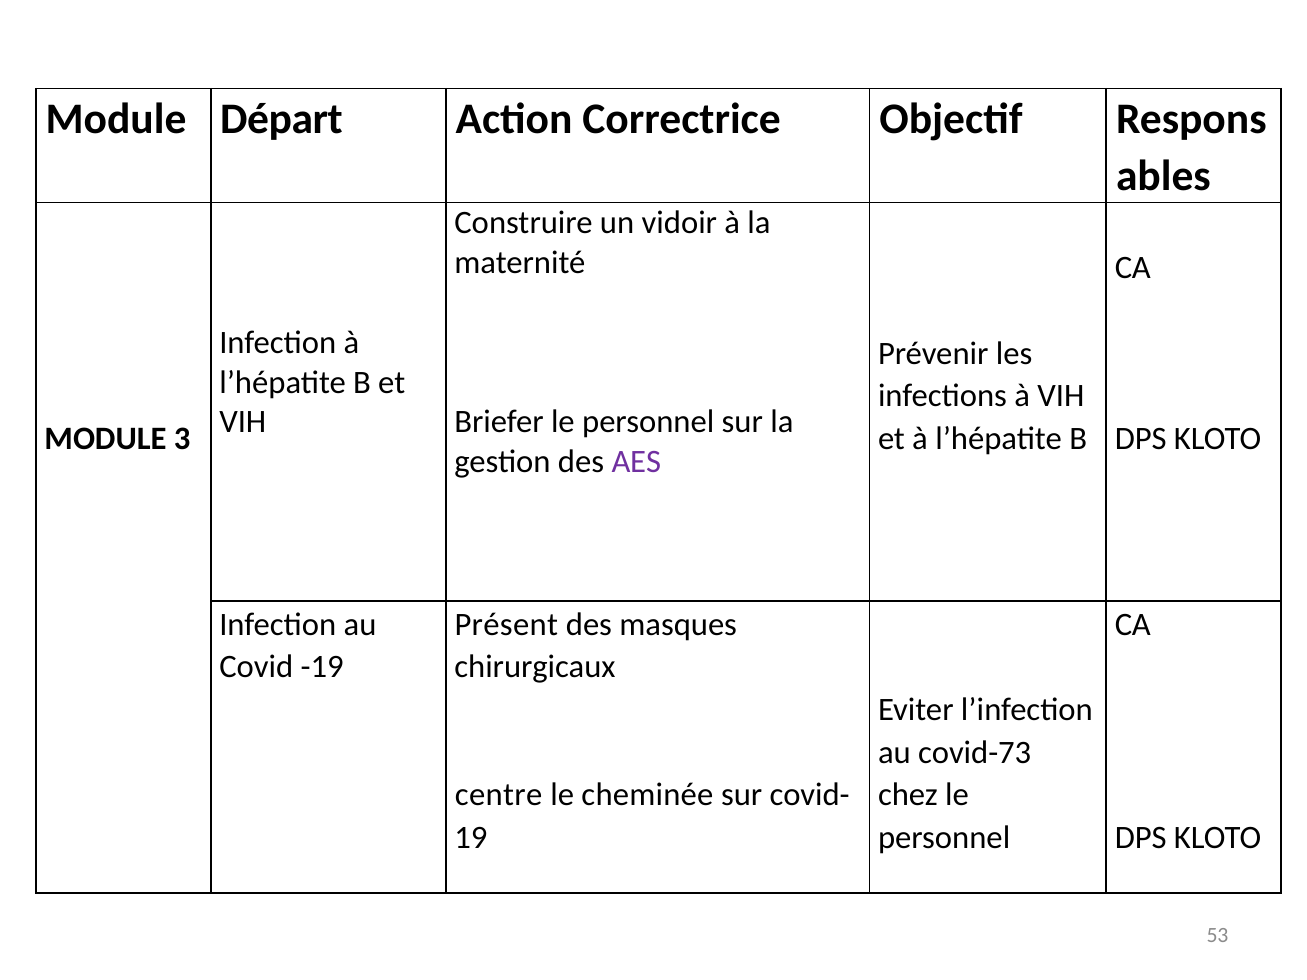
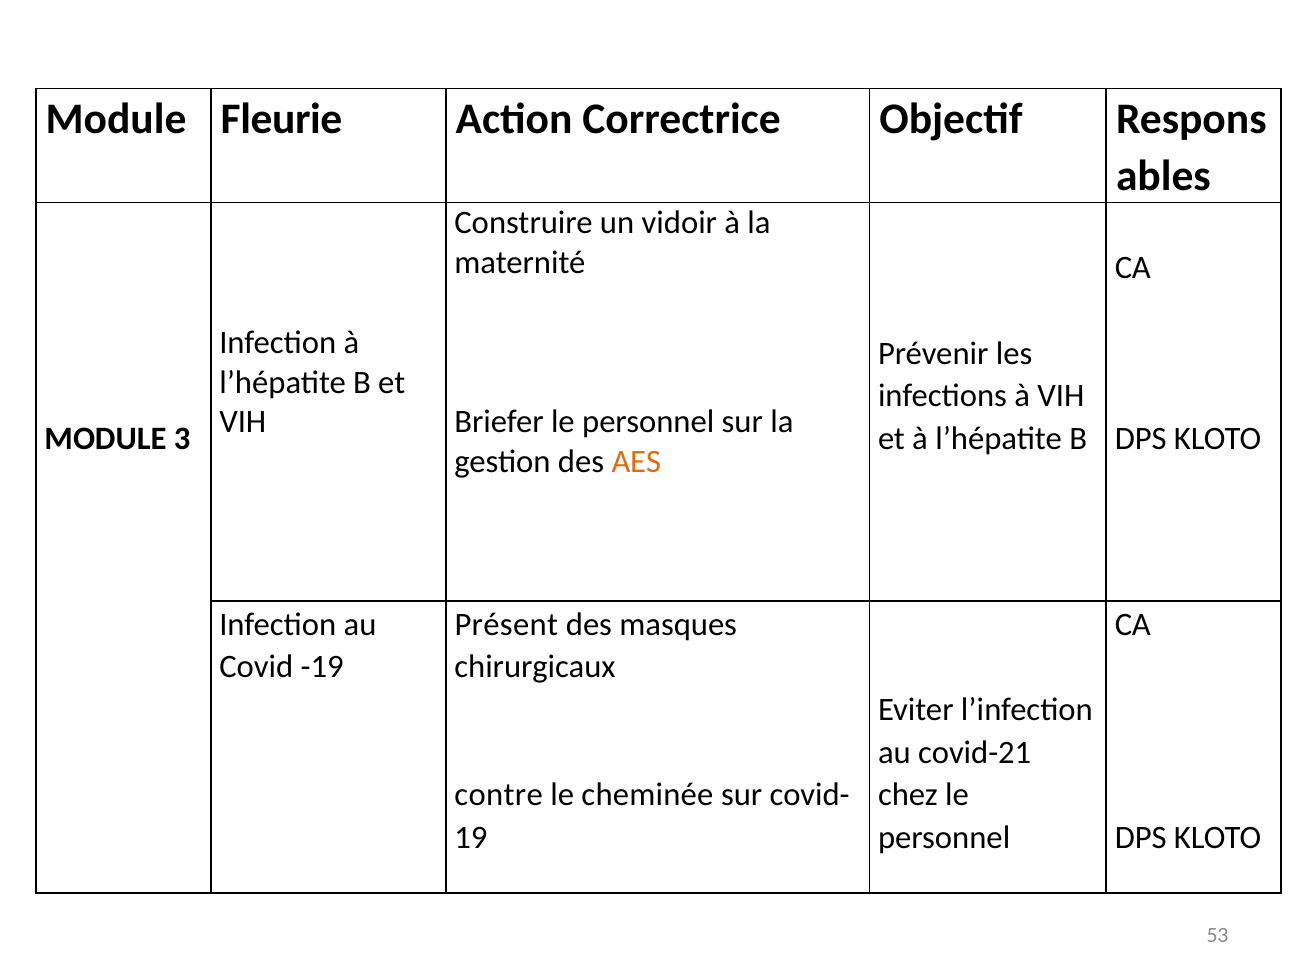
Départ: Départ -> Fleurie (281, 119)
AES colour: purple -> orange (636, 462)
covid-73: covid-73 -> covid-21 (975, 752)
centre: centre -> contre (499, 795)
